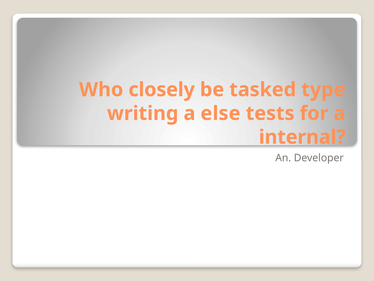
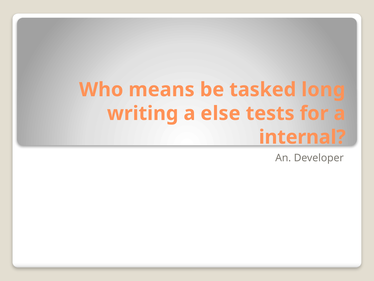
closely: closely -> means (162, 90)
type: type -> long (323, 90)
